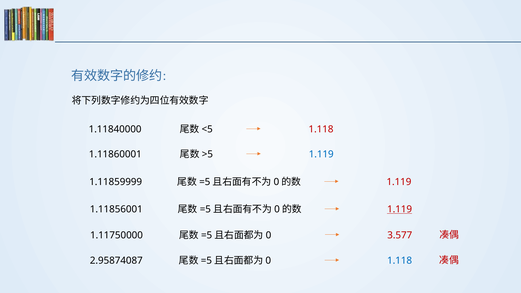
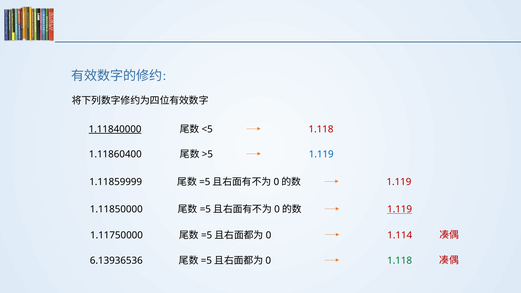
1.11840000 underline: none -> present (115, 129)
1.11860001: 1.11860001 -> 1.11860400 (115, 154)
1.11856001: 1.11856001 -> 1.11850000 (116, 209)
3.577: 3.577 -> 1.114 (400, 235)
2.95874087: 2.95874087 -> 6.13936536 (116, 261)
1.118 colour: blue -> green (400, 261)
